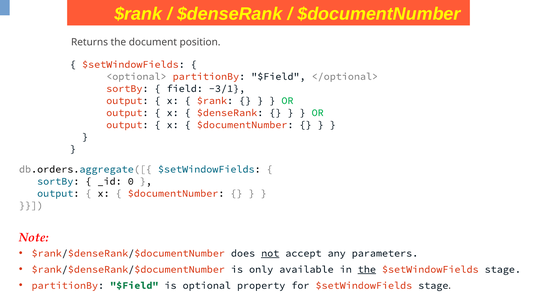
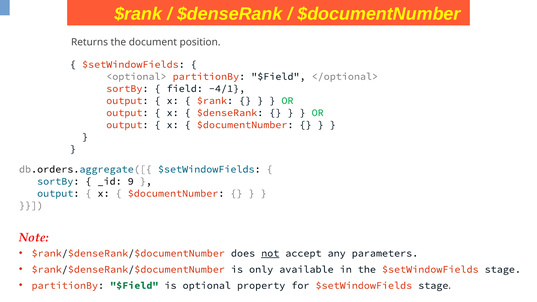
-3/1: -3/1 -> -4/1 (227, 89)
0: 0 -> 9 (131, 181)
the underline: present -> none (367, 269)
